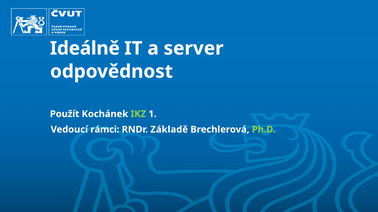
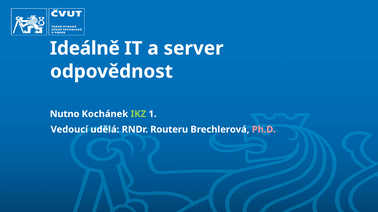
Použít: Použít -> Nutno (65, 114)
rámci: rámci -> udělá (105, 130)
Základě: Základě -> Routeru (169, 130)
Ph.D colour: light green -> pink (264, 130)
